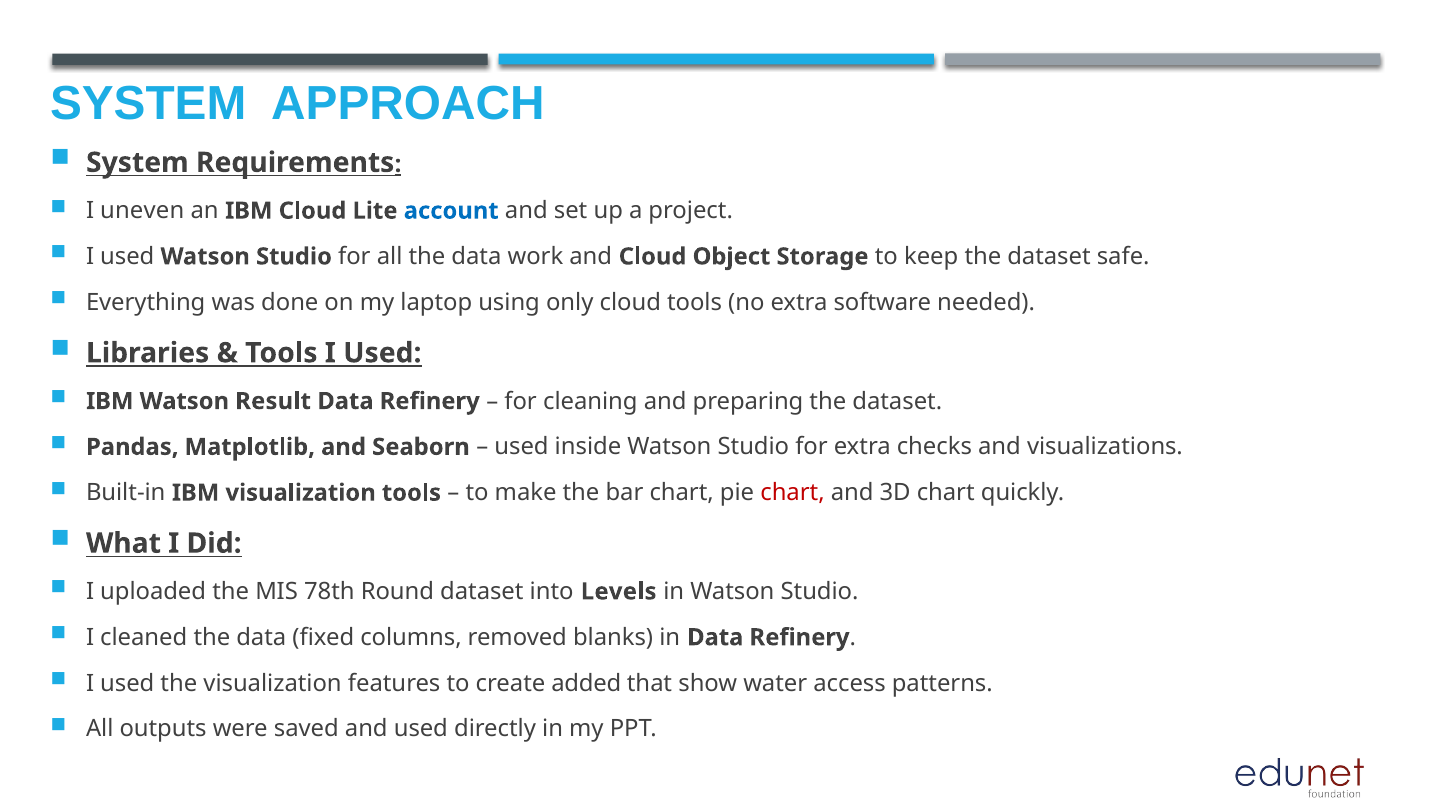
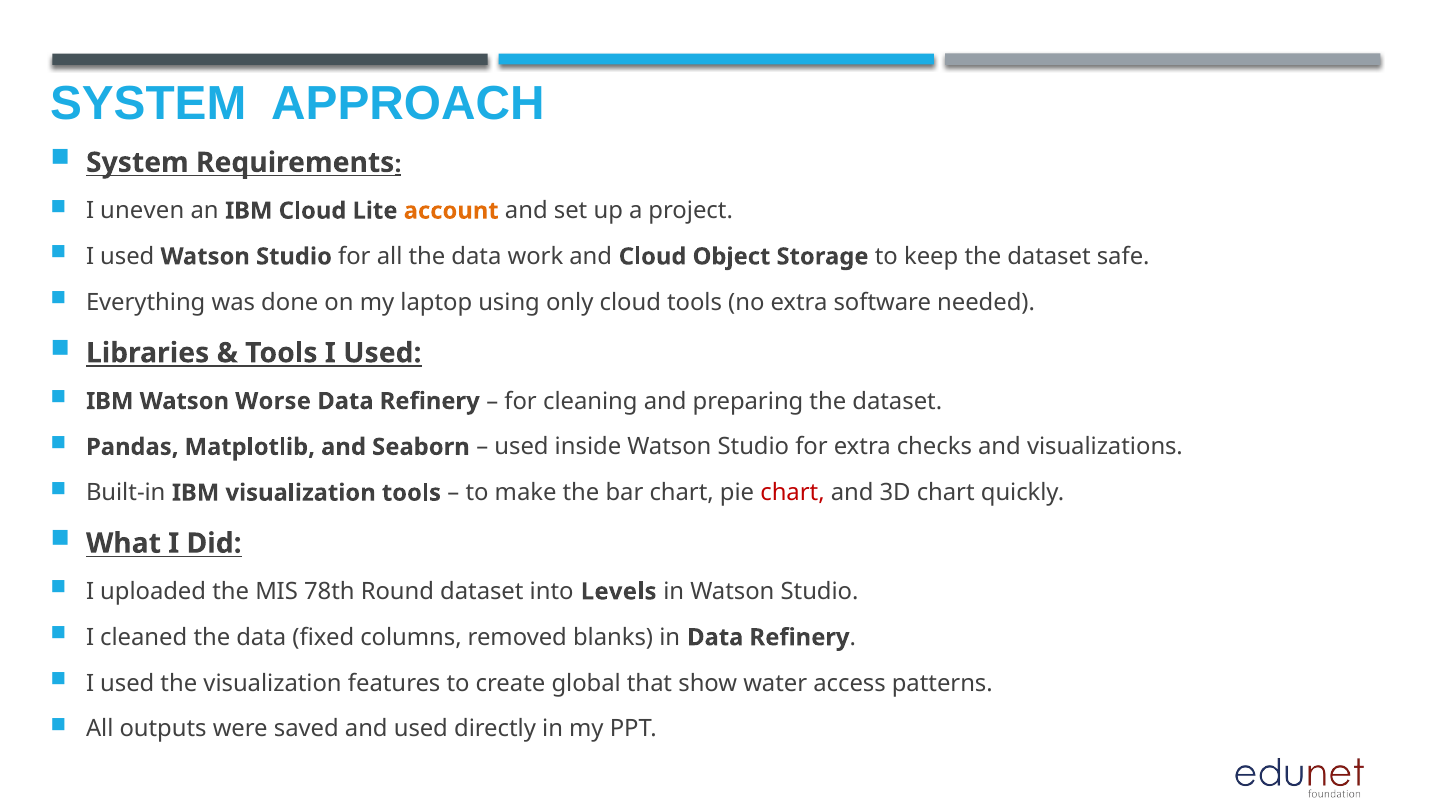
account colour: blue -> orange (451, 211)
Result: Result -> Worse (273, 401)
added: added -> global (586, 683)
